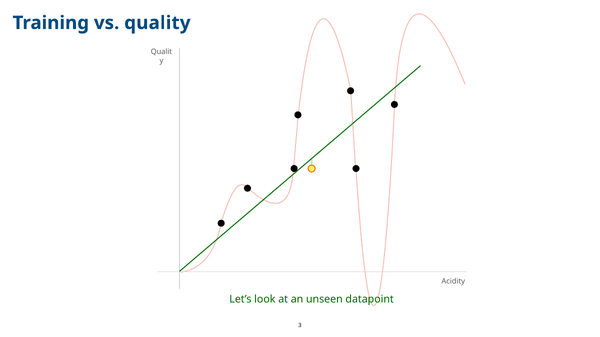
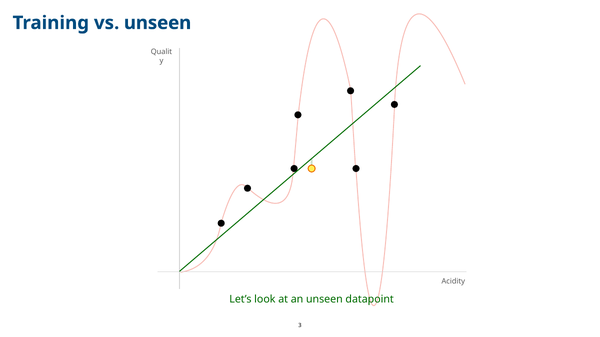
vs quality: quality -> unseen (158, 23)
